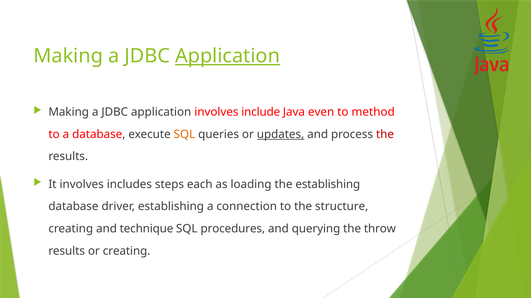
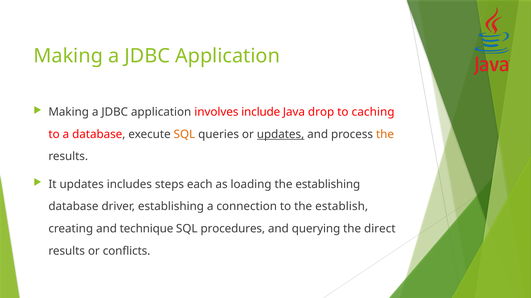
Application underline: present -> none (228, 56)
even: even -> drop (321, 112)
method: method -> caching (373, 112)
the colour: red -> orange (385, 135)
It involves: involves -> updates (82, 185)
structure: structure -> establish (342, 207)
throw: throw -> direct (380, 229)
or creating: creating -> conflicts (127, 252)
